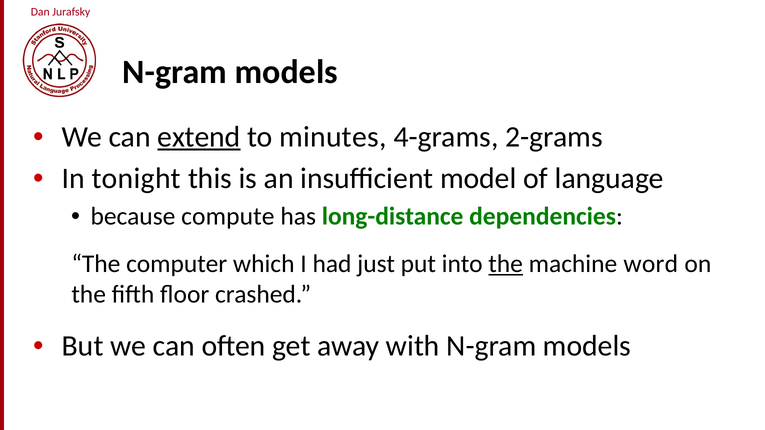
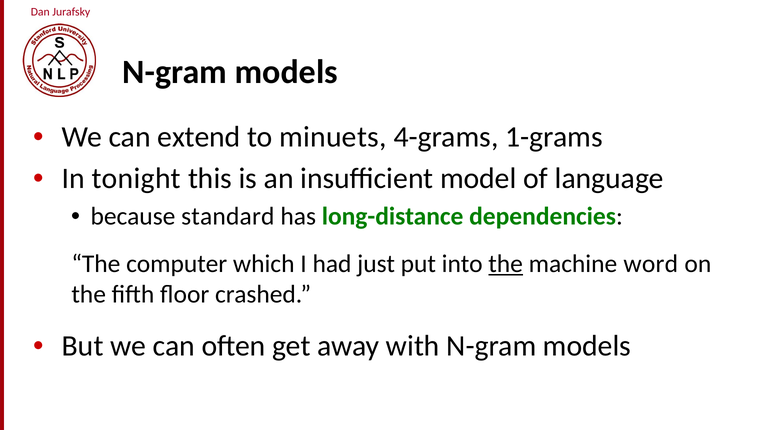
extend underline: present -> none (199, 137)
minutes: minutes -> minuets (333, 137)
2-grams: 2-grams -> 1-grams (554, 137)
compute: compute -> standard (228, 217)
